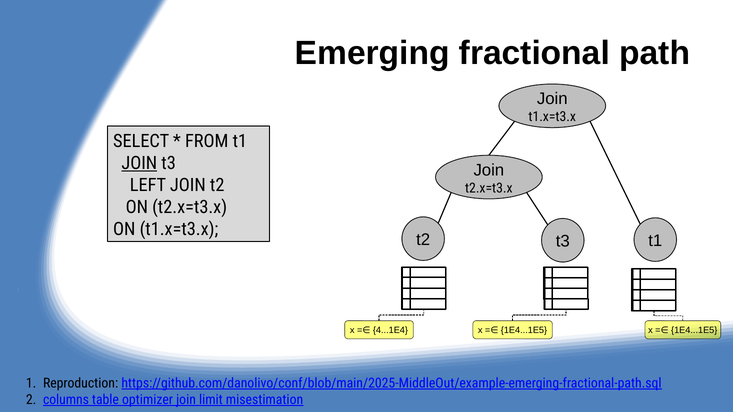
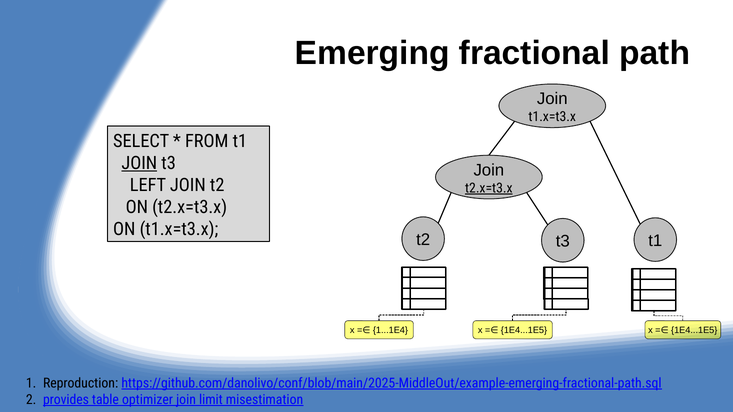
t2.x=t3.x underline: none -> present (489, 188)
4...1E4: 4...1E4 -> 1...1E4 (390, 331)
columns: columns -> provides (66, 400)
